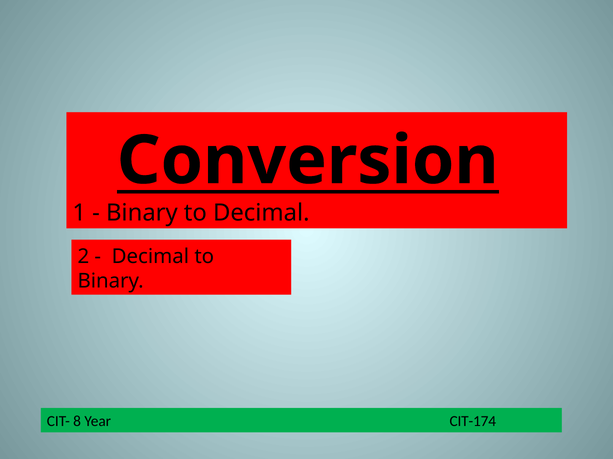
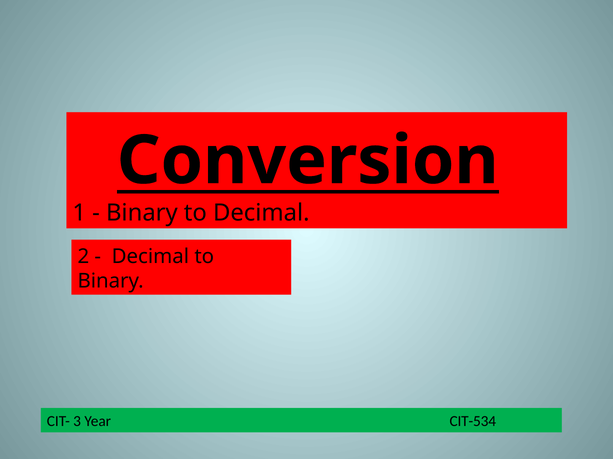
8: 8 -> 3 (77, 422)
CIT-174: CIT-174 -> CIT-534 (473, 422)
